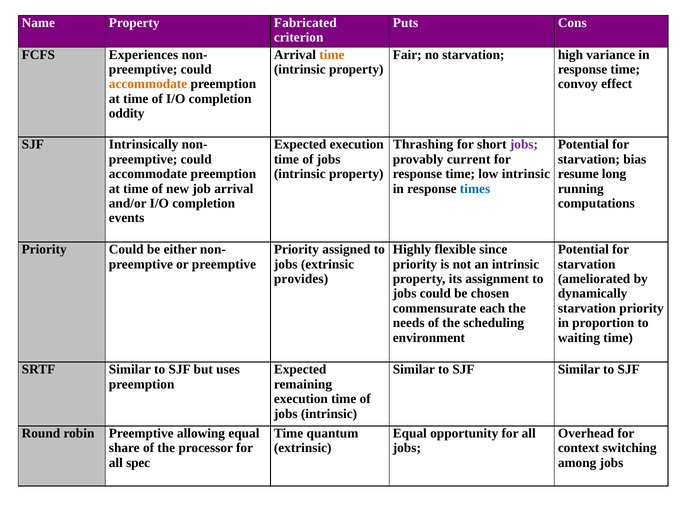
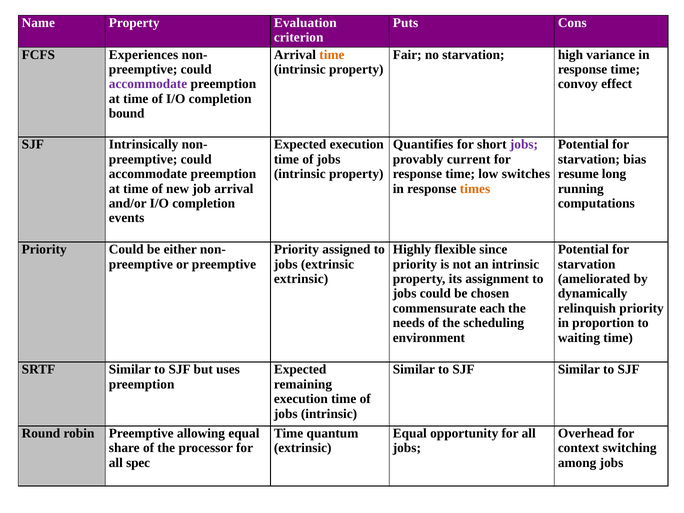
Fabricated: Fabricated -> Evaluation (305, 23)
accommodate colour: orange -> purple (148, 84)
oddity: oddity -> bound (127, 114)
Thrashing: Thrashing -> Quantifies (423, 145)
low intrinsic: intrinsic -> switches (526, 174)
times colour: blue -> orange (475, 189)
provides: provides -> extrinsic (301, 279)
starvation: starvation -> relinquish (587, 308)
